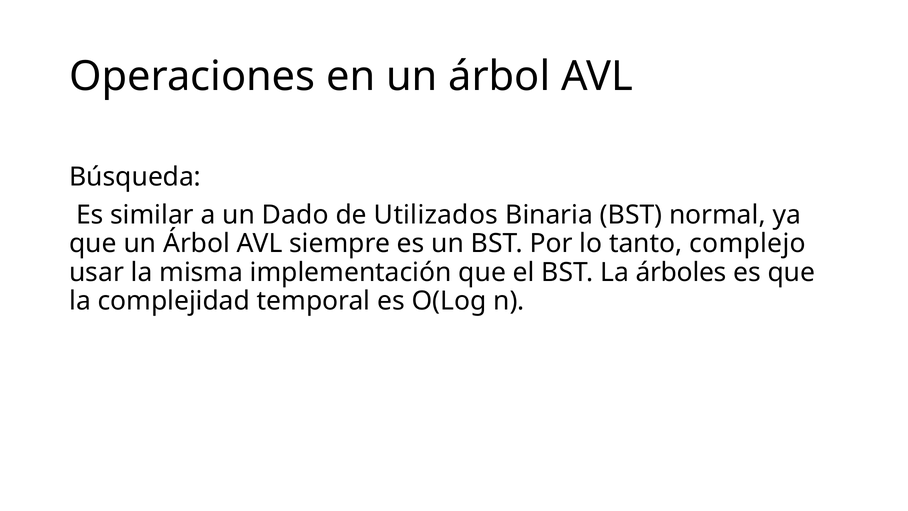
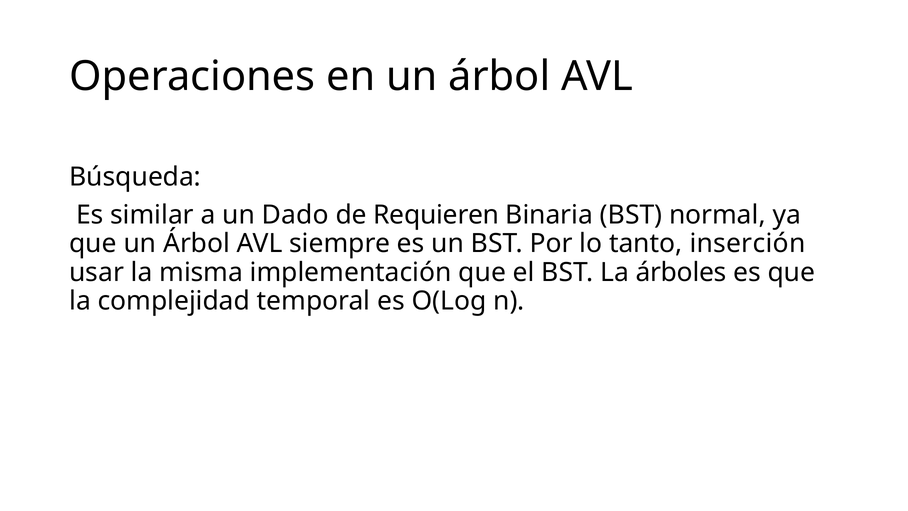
Utilizados: Utilizados -> Requieren (436, 215)
complejo: complejo -> inserción (747, 244)
